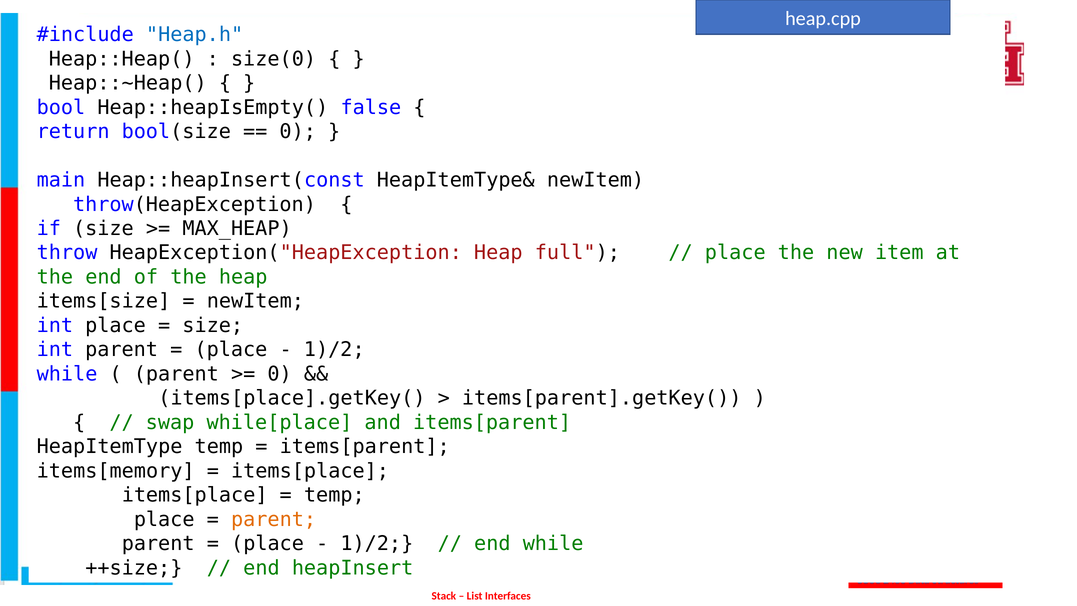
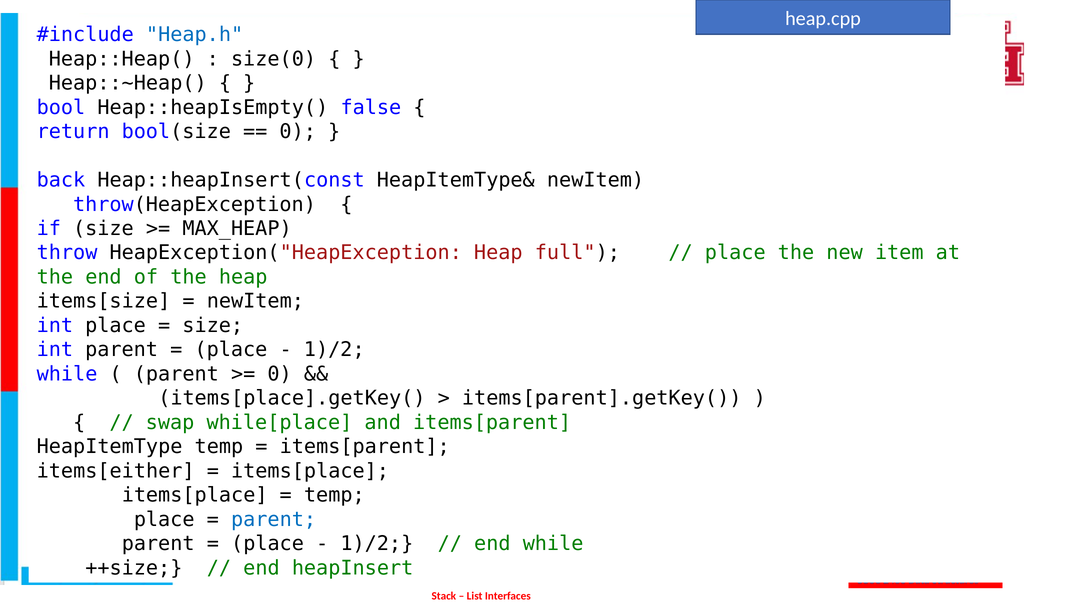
main: main -> back (61, 180)
items[memory: items[memory -> items[either (116, 471)
parent colour: orange -> blue (274, 519)
